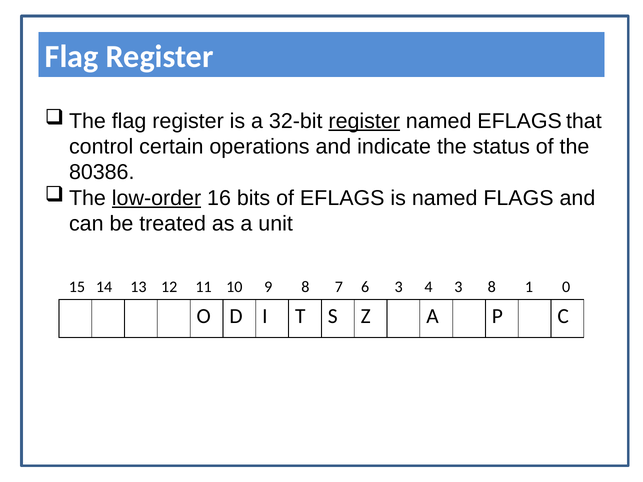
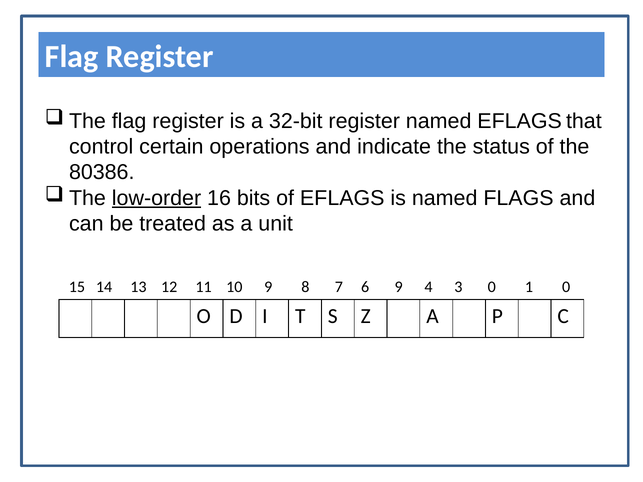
register underline: present -> none (364, 121)
6 3: 3 -> 9 (399, 287)
3 8: 8 -> 0 (492, 287)
